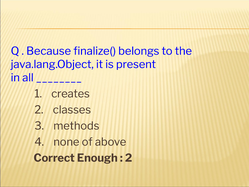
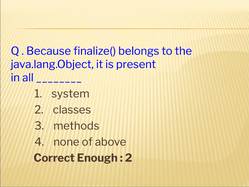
creates: creates -> system (70, 94)
